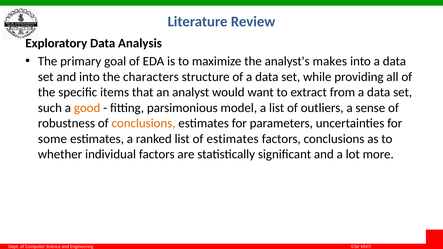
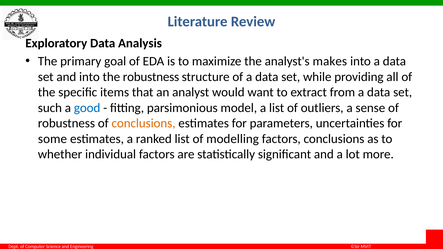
the characters: characters -> robustness (151, 77)
good colour: orange -> blue (87, 108)
of estimates: estimates -> modelling (233, 139)
